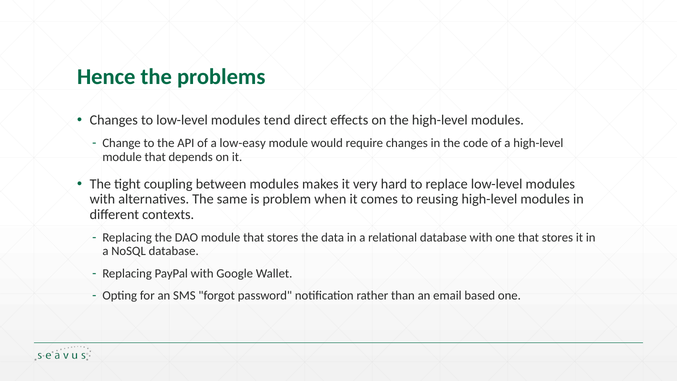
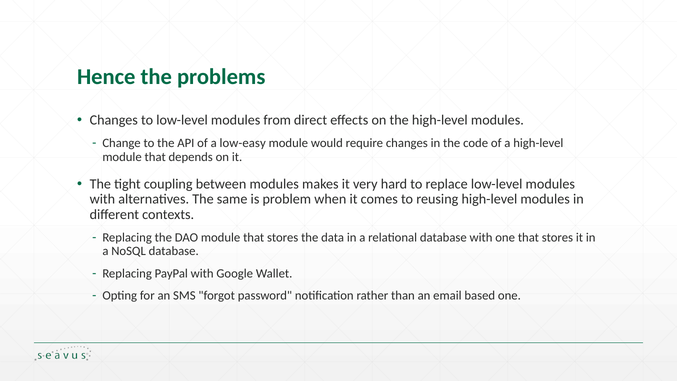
tend: tend -> from (277, 120)
